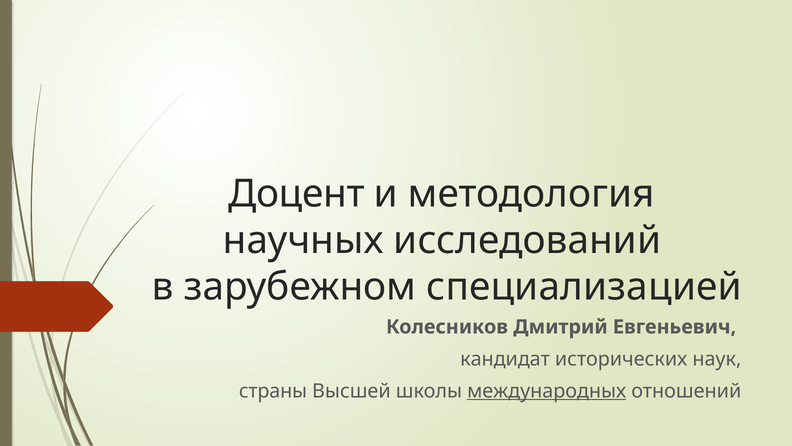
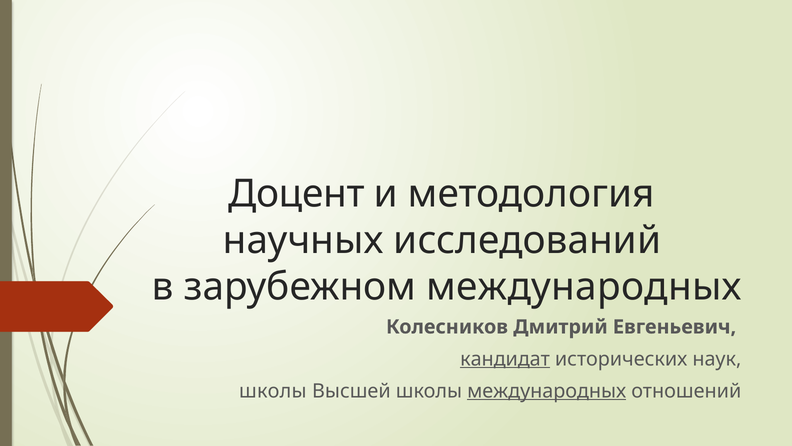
зарубежном специализацией: специализацией -> международных (584, 287)
кандидат underline: none -> present (505, 359)
страны: страны -> школы (273, 391)
